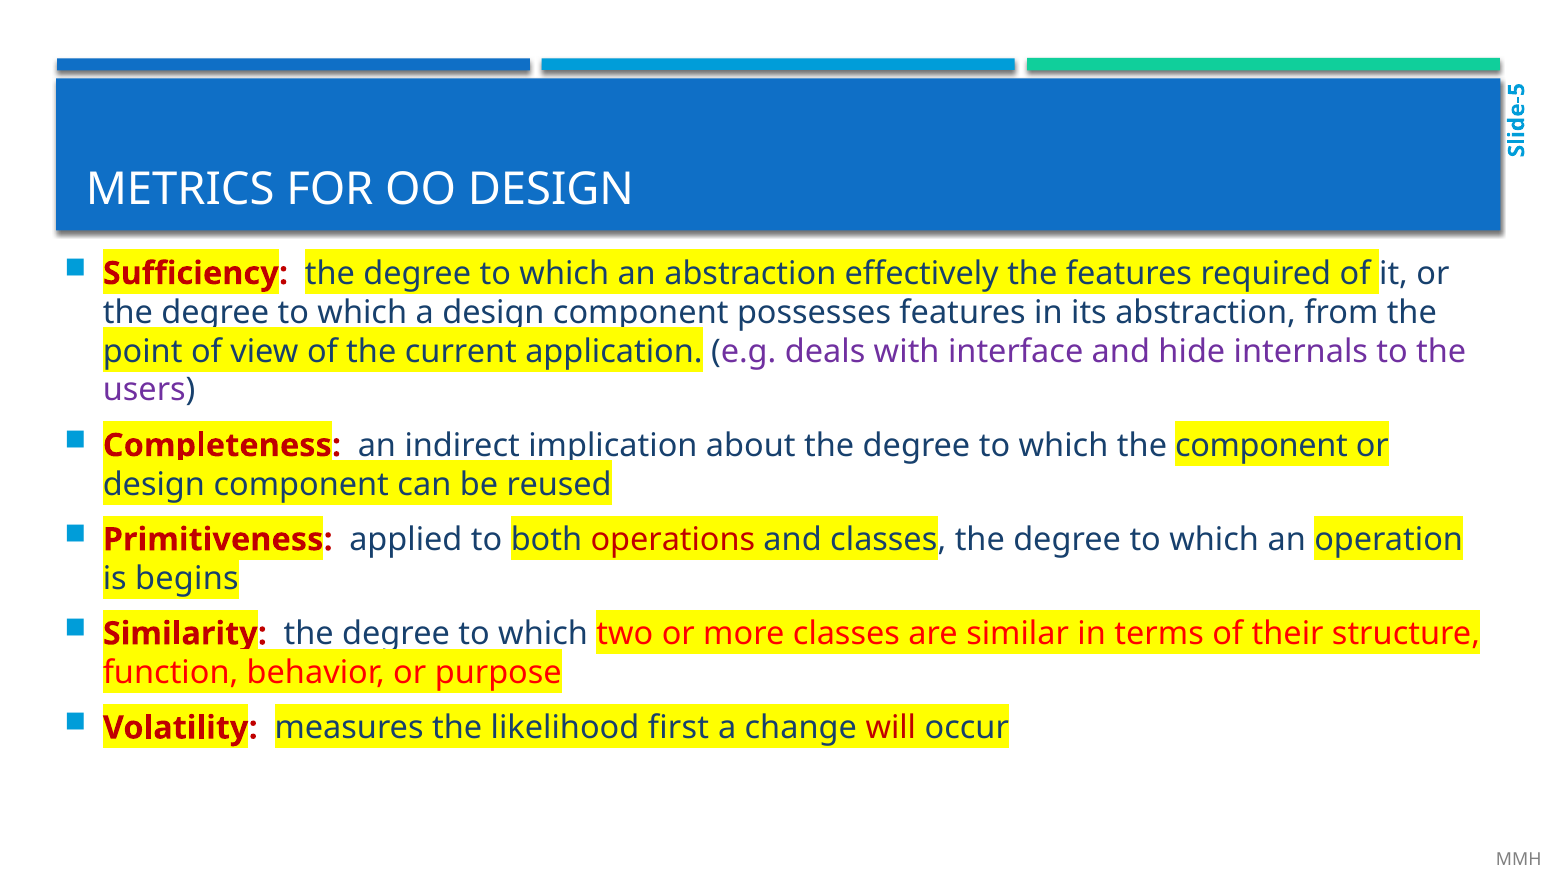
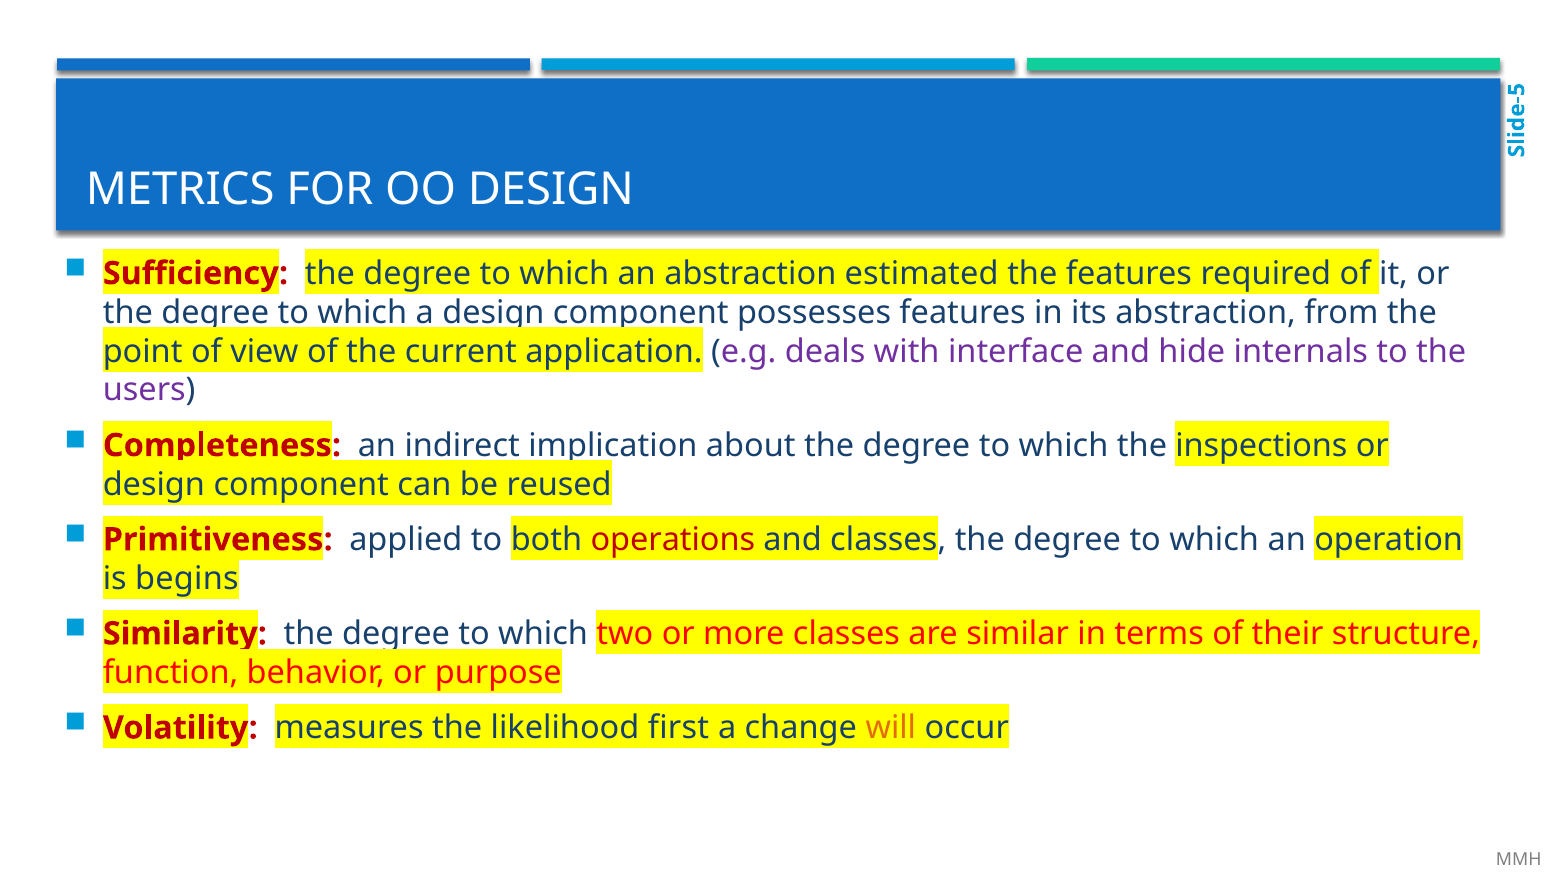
effectively: effectively -> estimated (922, 273)
the component: component -> inspections (1261, 445)
will colour: red -> orange (891, 728)
